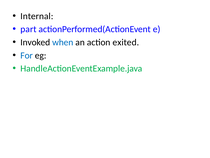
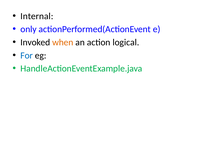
part: part -> only (29, 29)
when colour: blue -> orange (63, 42)
exited: exited -> logical (126, 42)
